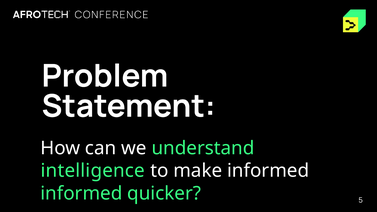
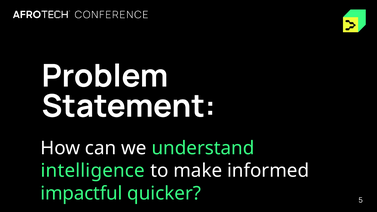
informed: informed -> impactful (81, 193)
